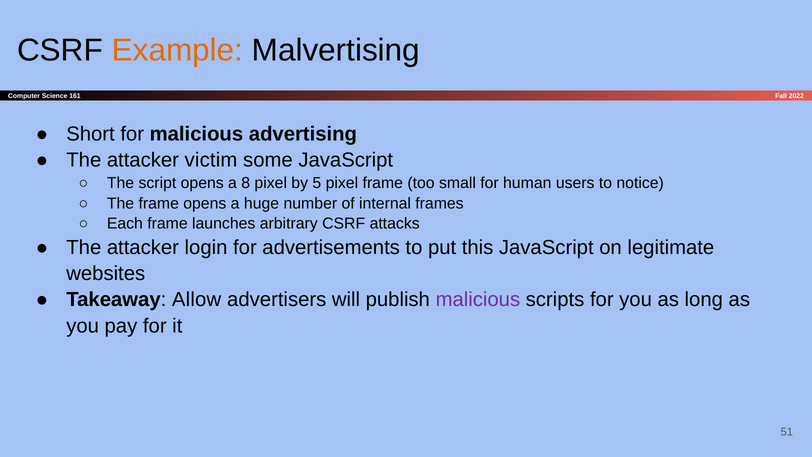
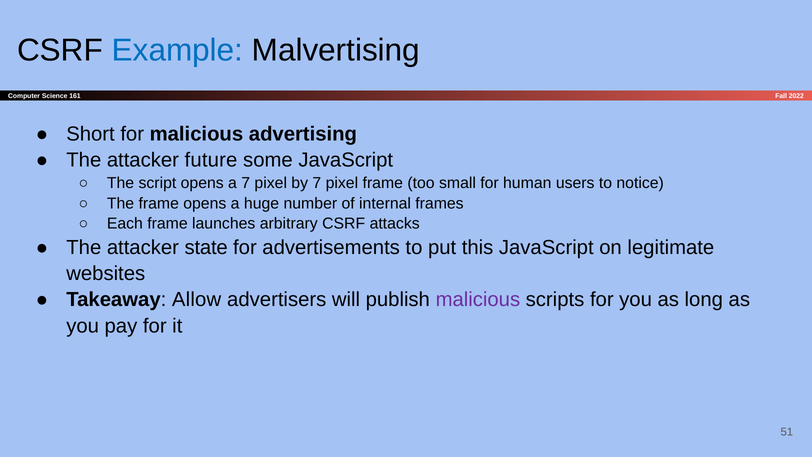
Example colour: orange -> blue (177, 50)
victim: victim -> future (211, 160)
a 8: 8 -> 7 (246, 183)
by 5: 5 -> 7 (317, 183)
login: login -> state (206, 247)
